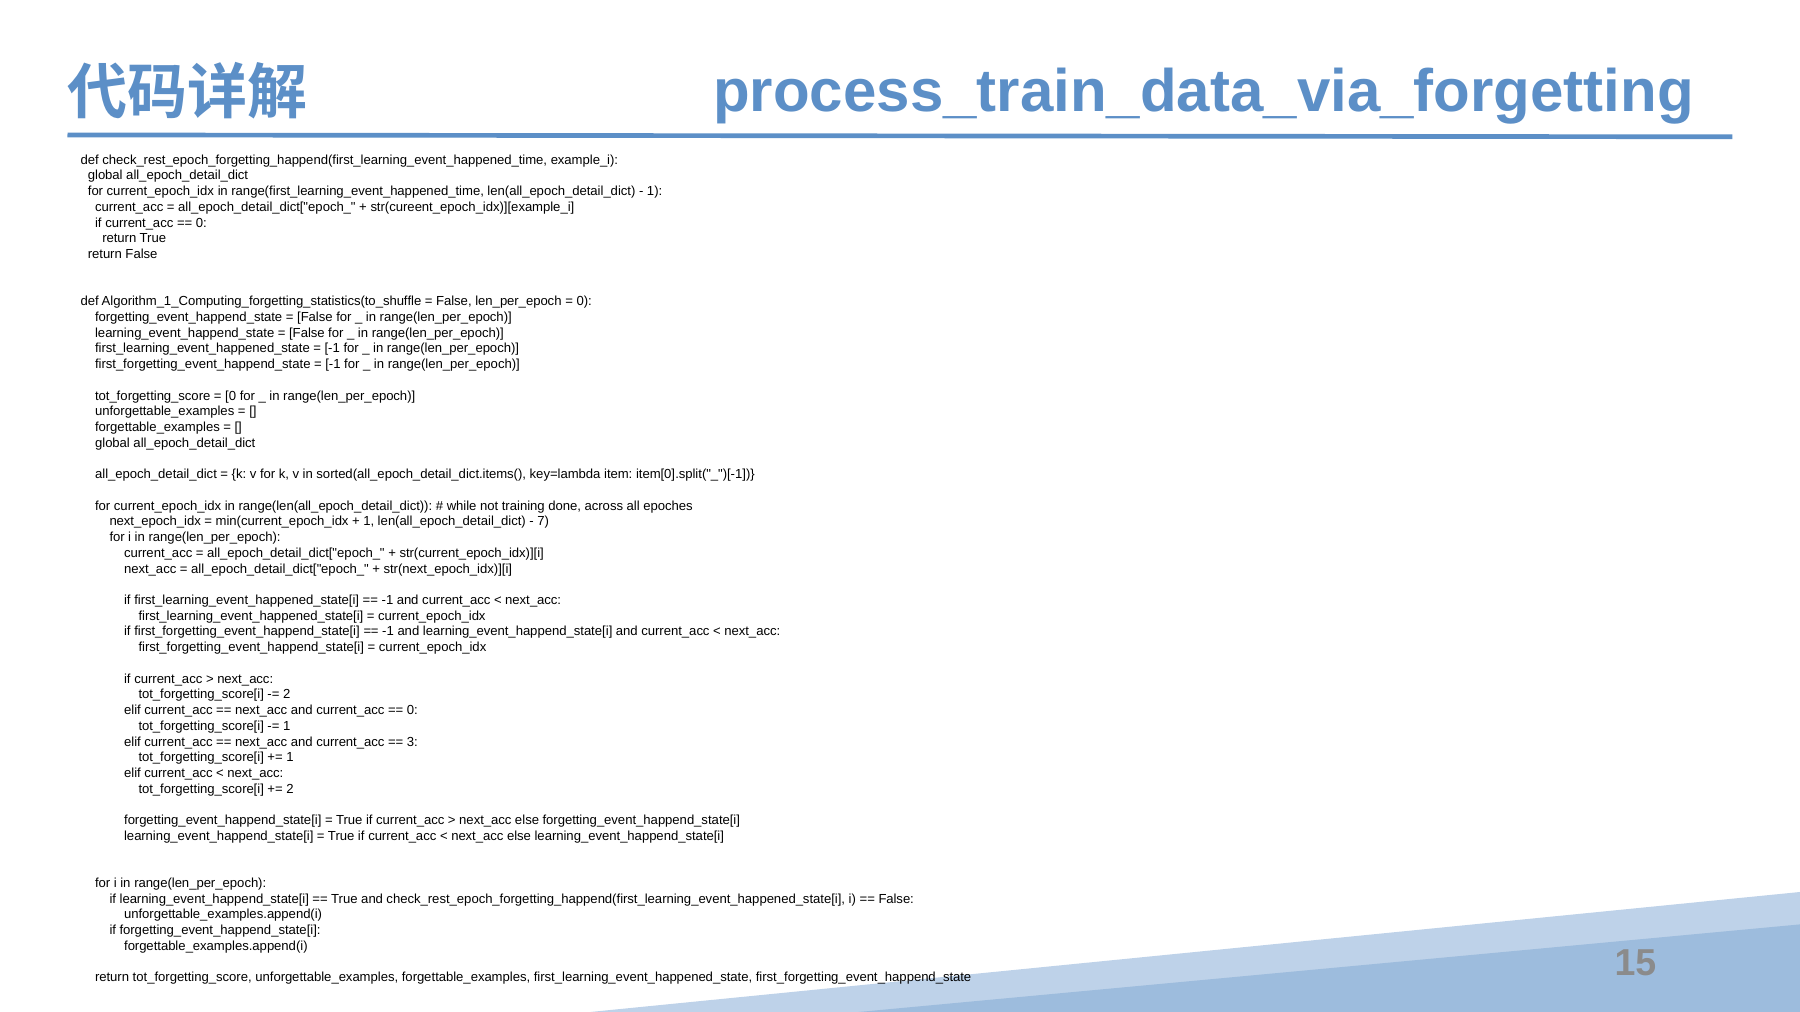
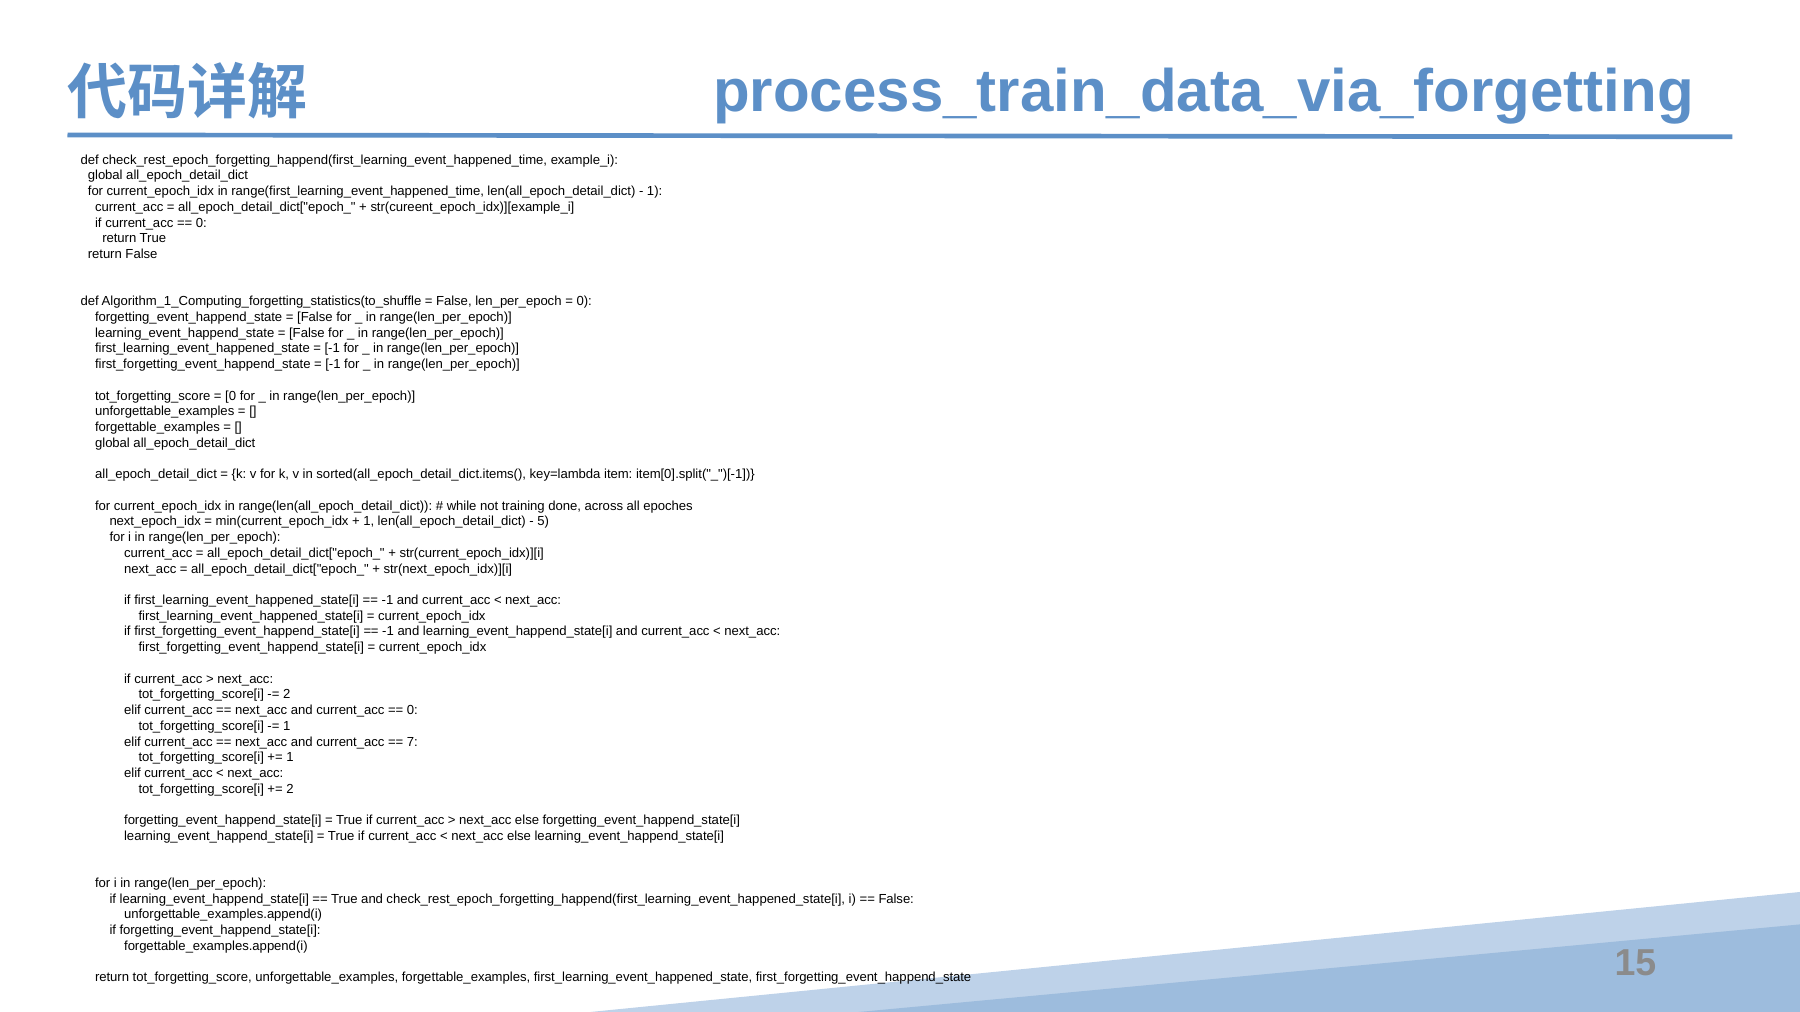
7: 7 -> 5 (543, 522)
3: 3 -> 7 (412, 742)
